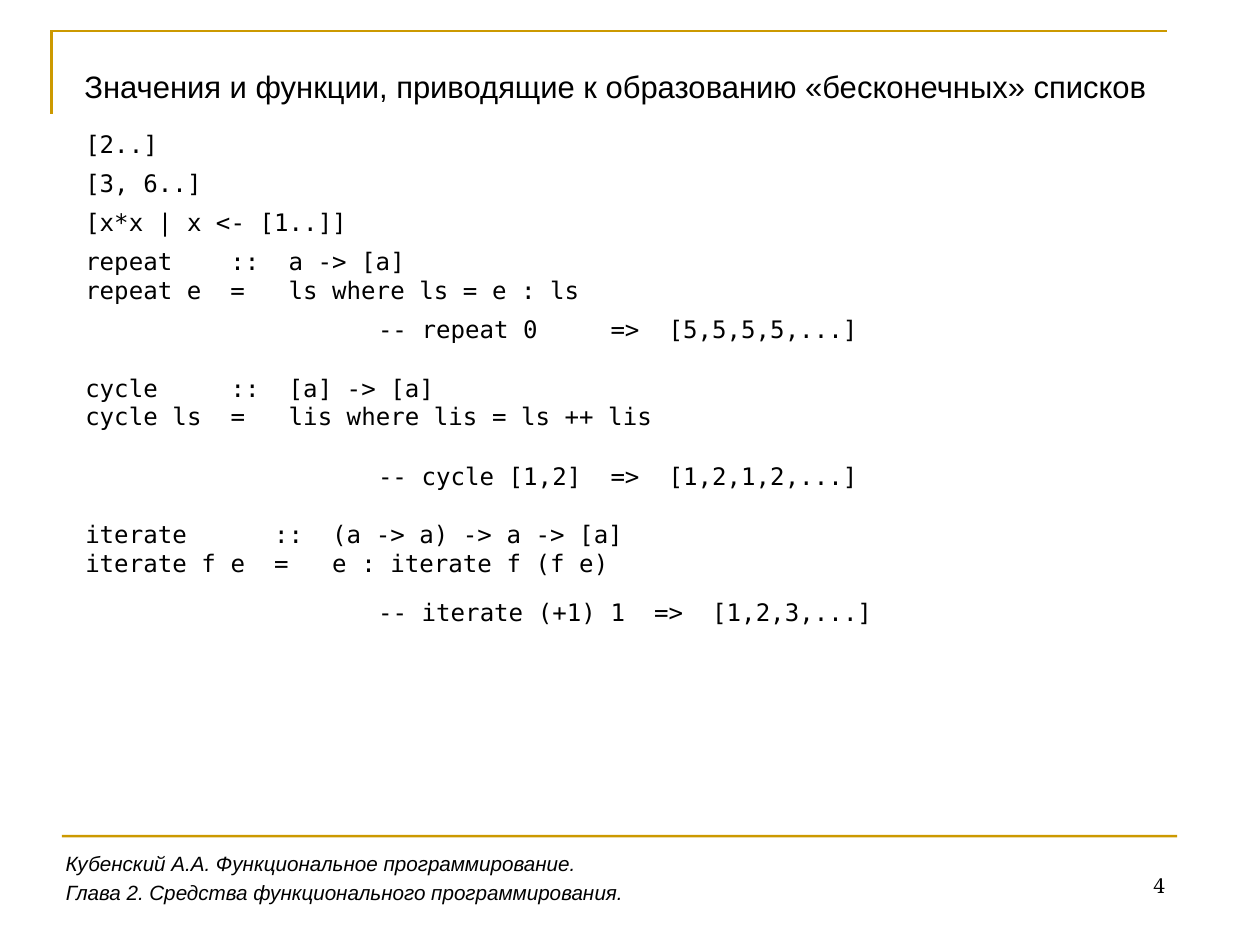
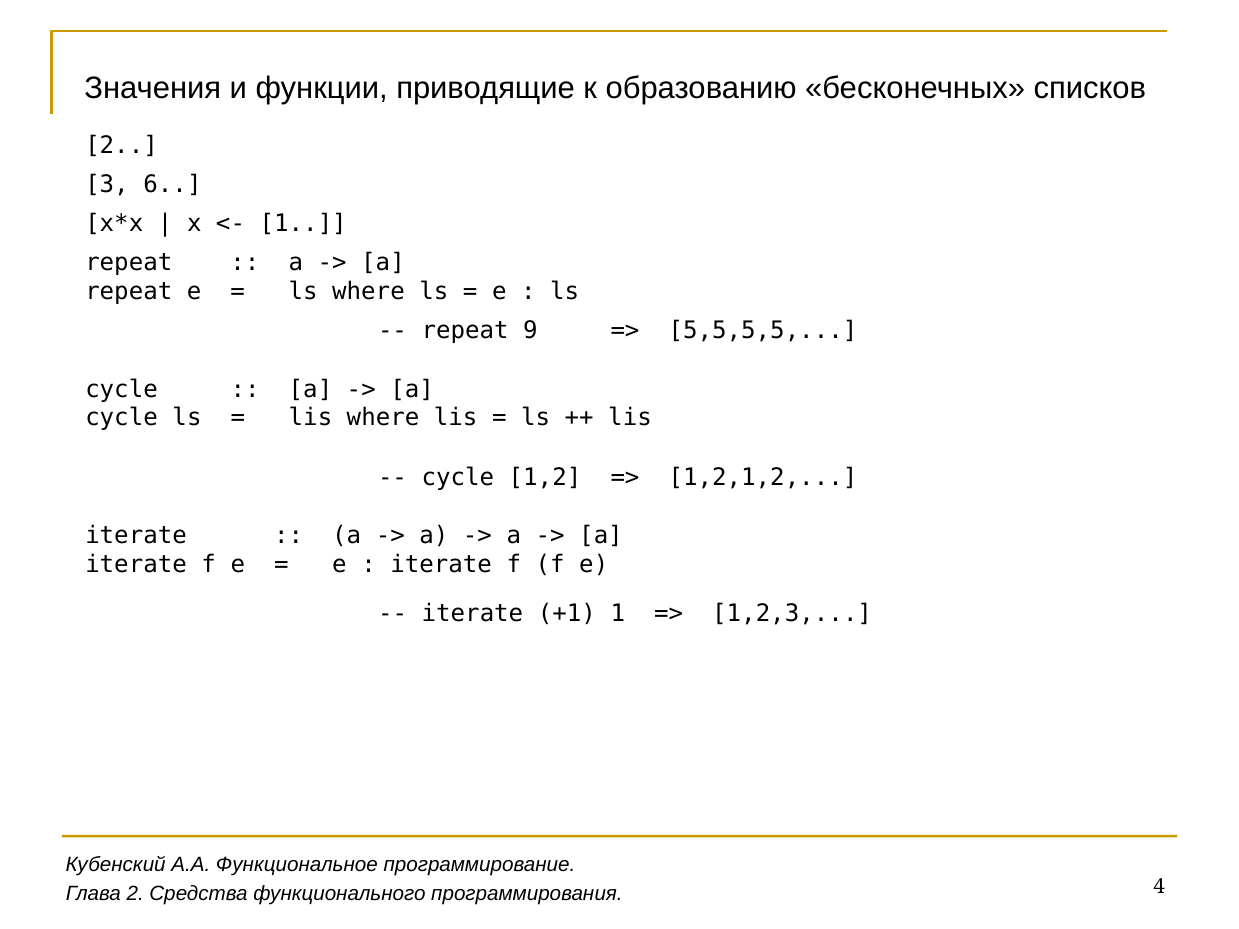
0: 0 -> 9 (531, 331)
